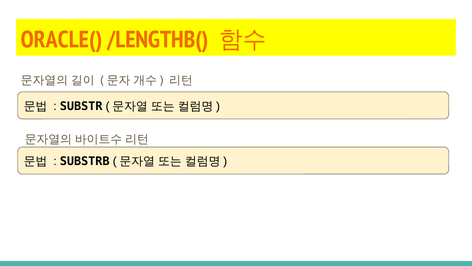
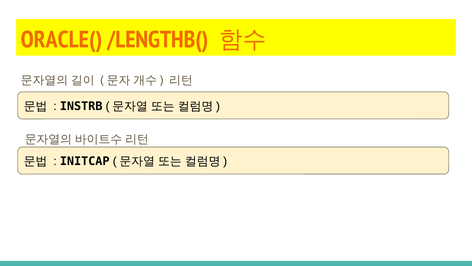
SUBSTR: SUBSTR -> INSTRB (81, 106)
SUBSTRB: SUBSTRB -> INITCAP (85, 161)
